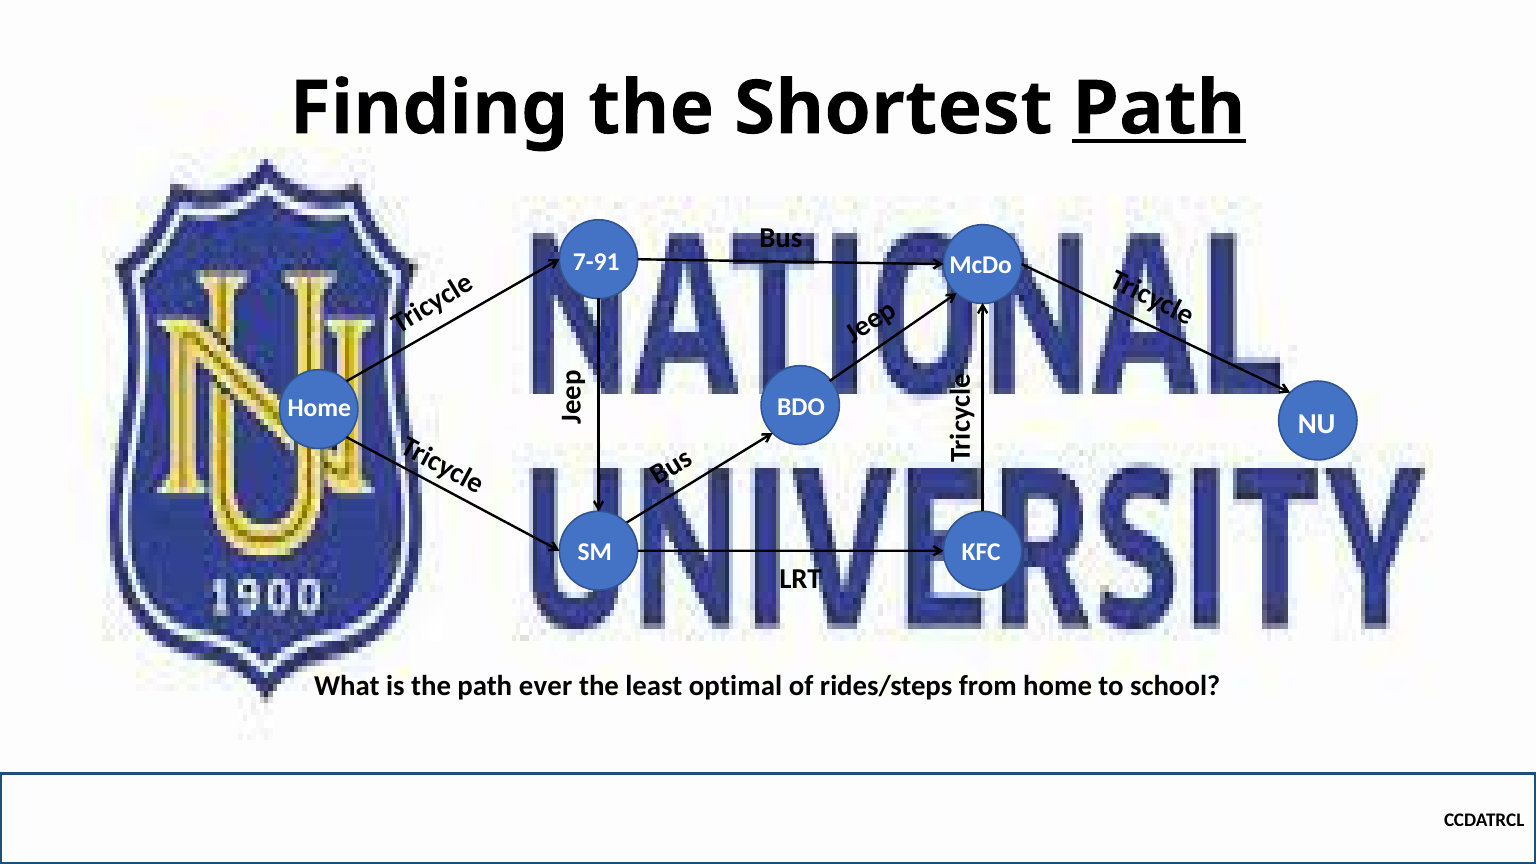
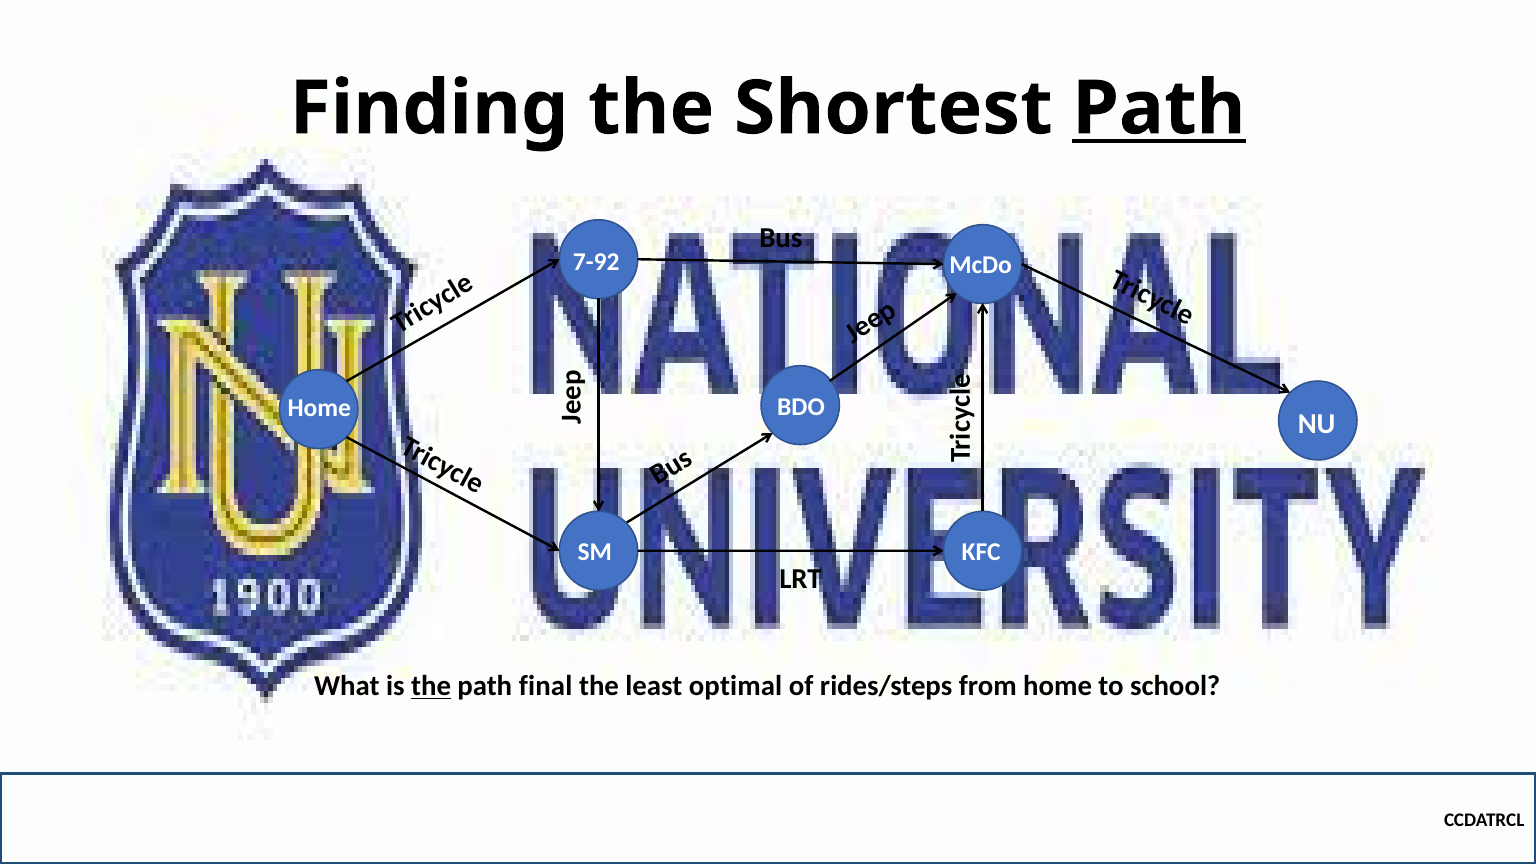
7-91: 7-91 -> 7-92 (596, 262)
the underline: none -> present (431, 686)
ever: ever -> final (546, 686)
